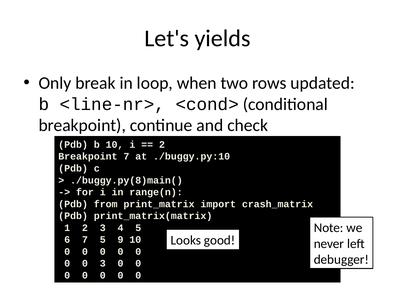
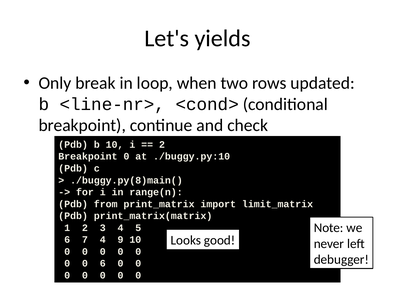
Breakpoint 7: 7 -> 0 (126, 156)
crash_matrix: crash_matrix -> limit_matrix (278, 203)
7 5: 5 -> 4 (103, 239)
0 3: 3 -> 6 (103, 263)
